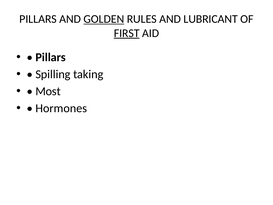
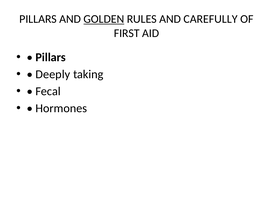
LUBRICANT: LUBRICANT -> CAREFULLY (211, 19)
FIRST underline: present -> none (127, 33)
Spilling: Spilling -> Deeply (53, 74)
Most: Most -> Fecal (48, 91)
